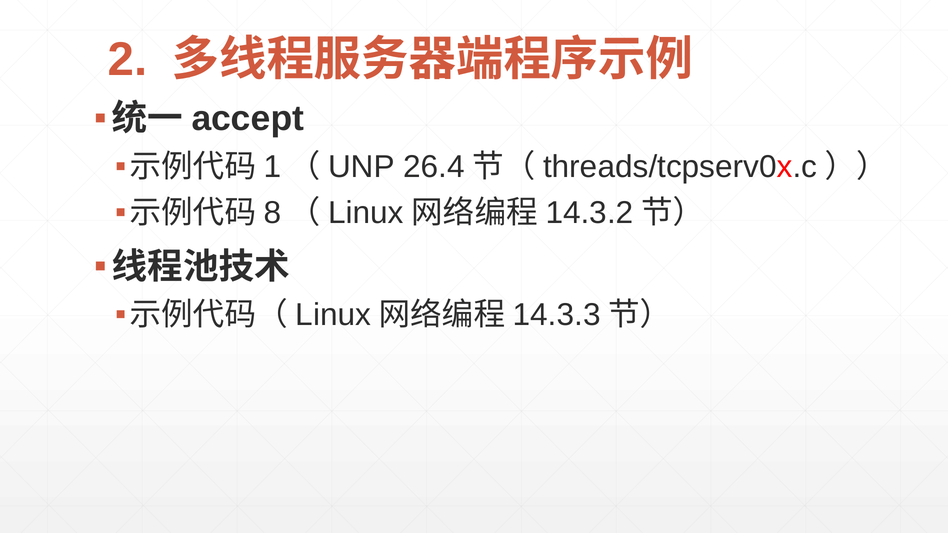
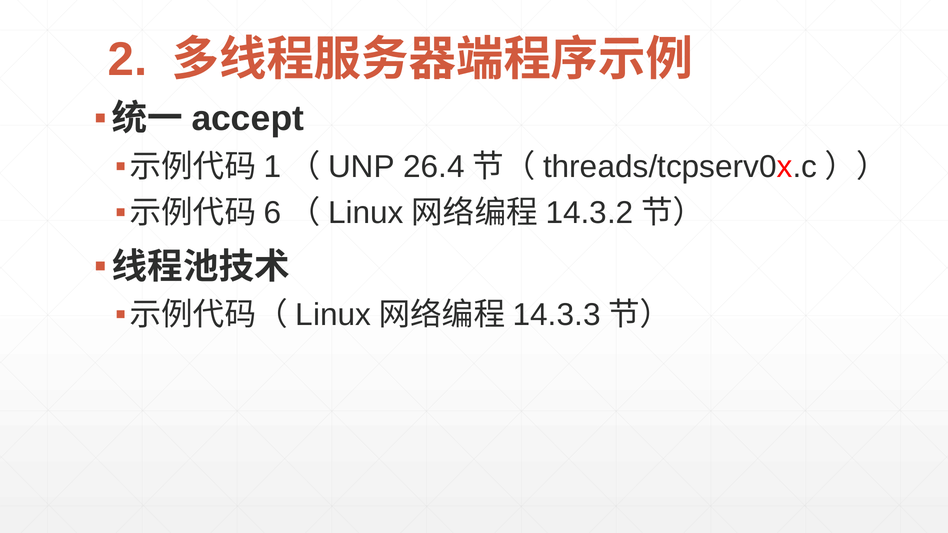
8: 8 -> 6 (273, 213)
